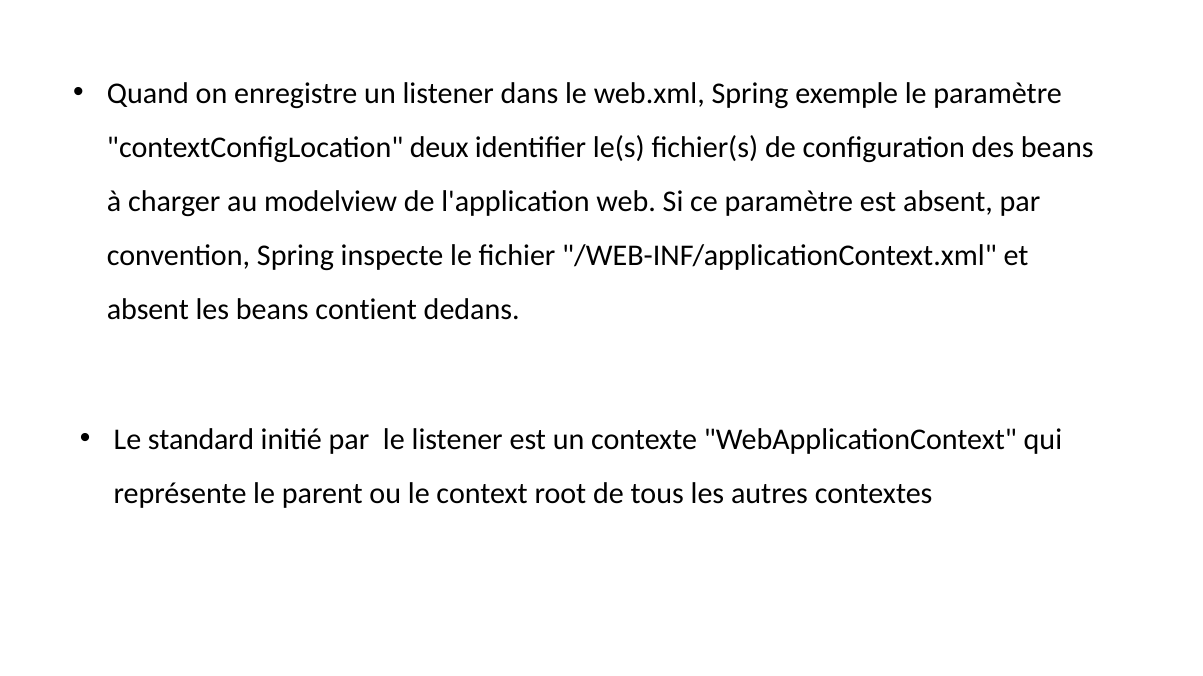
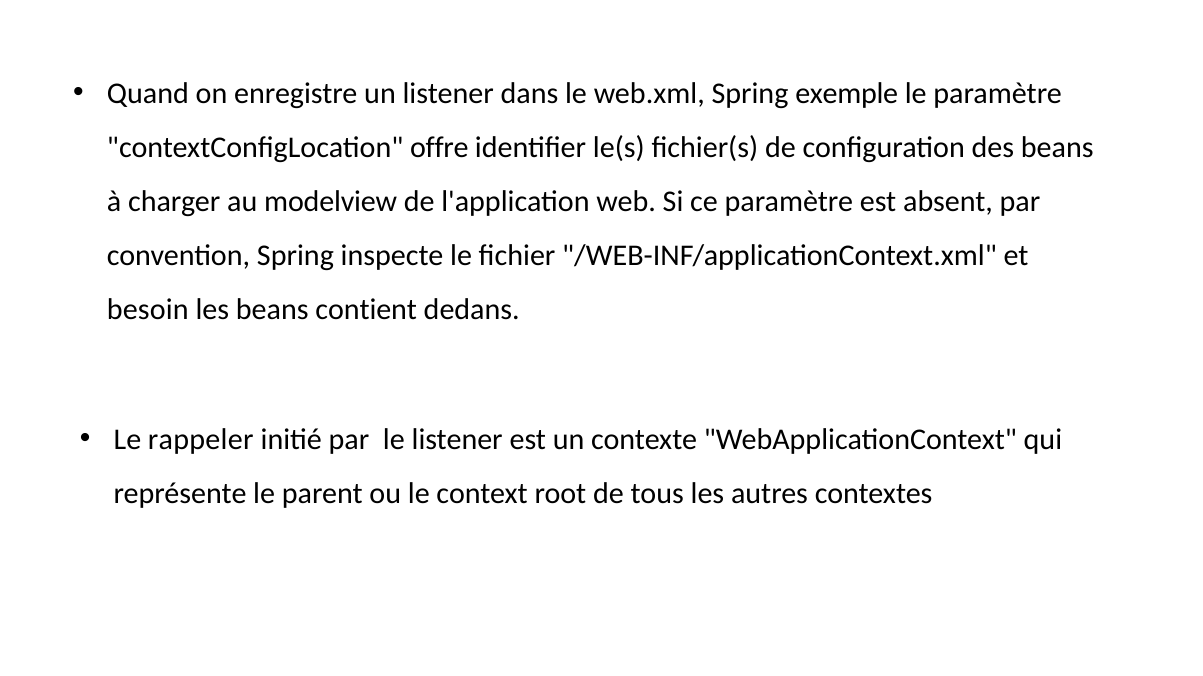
deux: deux -> offre (439, 148)
absent: absent -> besoin (148, 310)
standard: standard -> rappeler (201, 440)
